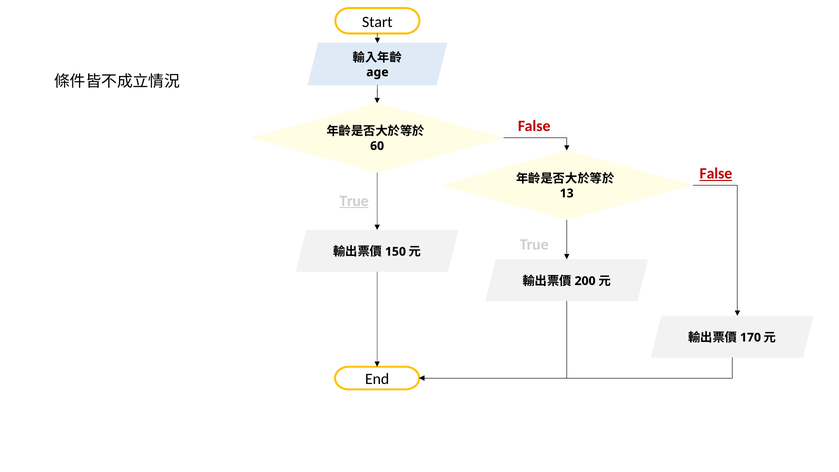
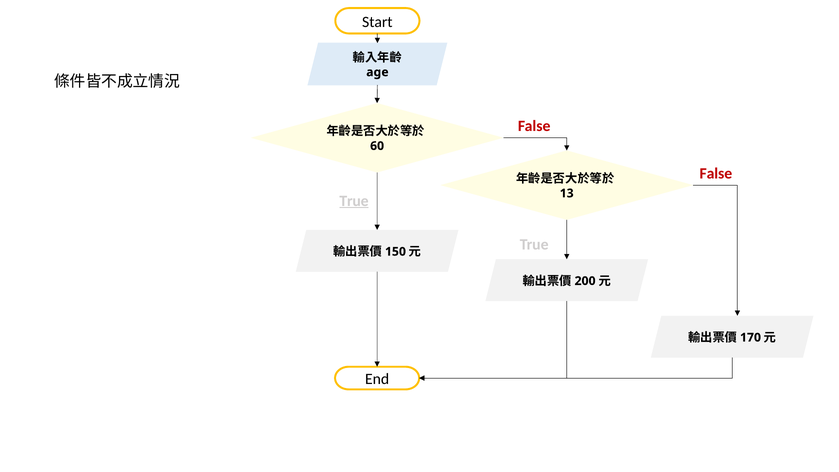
False underline: present -> none (716, 174)
